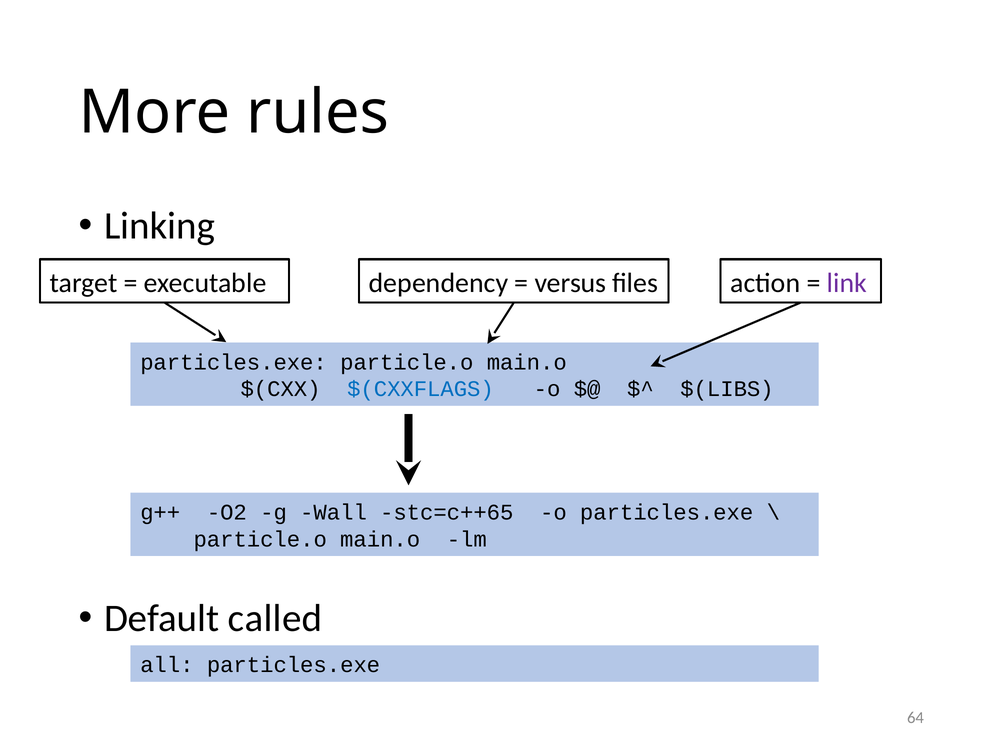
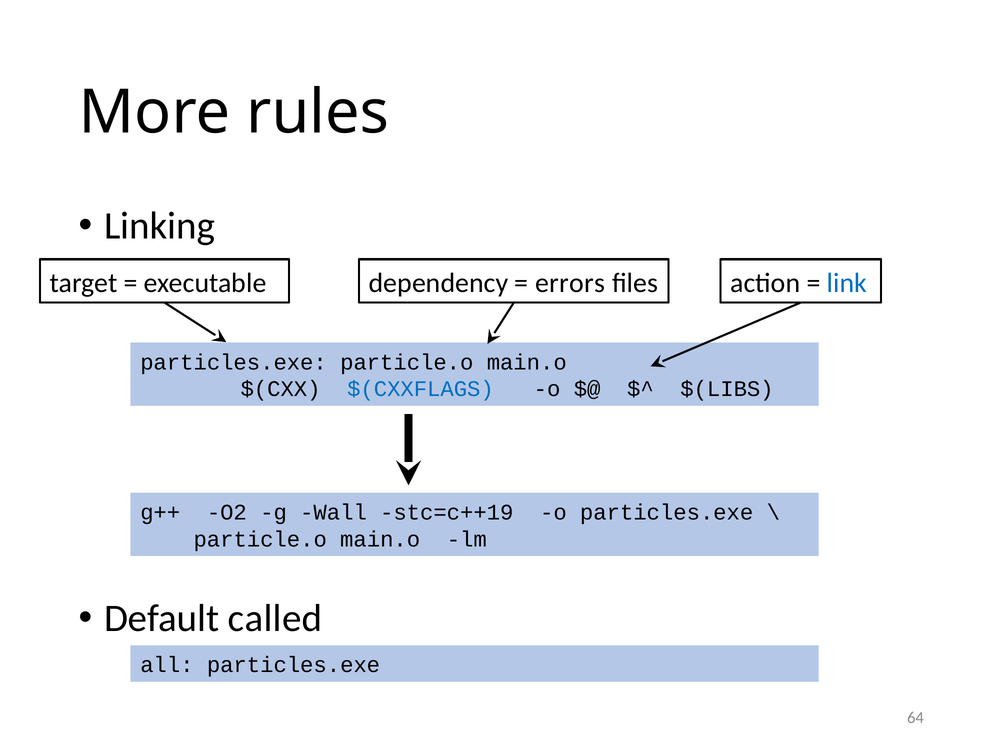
versus: versus -> errors (570, 283)
link colour: purple -> blue (847, 283)
stc=c++65: stc=c++65 -> stc=c++19 (447, 513)
